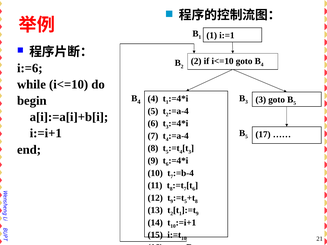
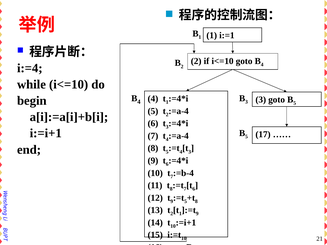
i:=6: i:=6 -> i:=4 (30, 68)
